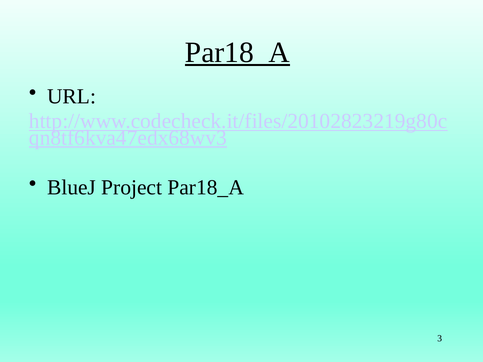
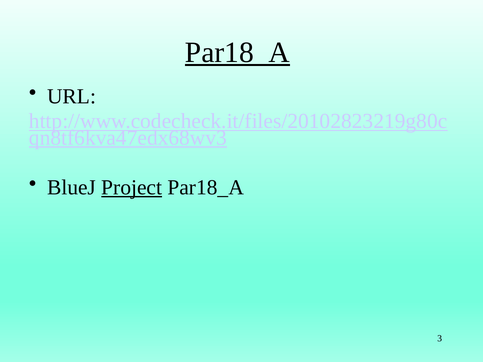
Project underline: none -> present (132, 188)
